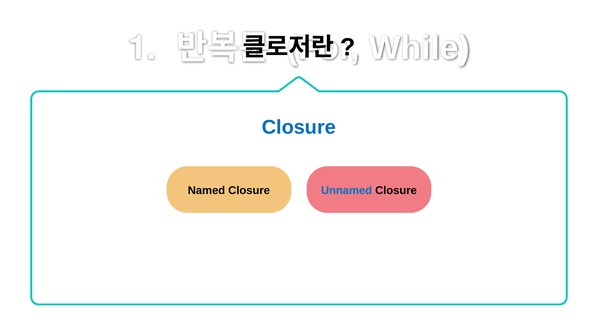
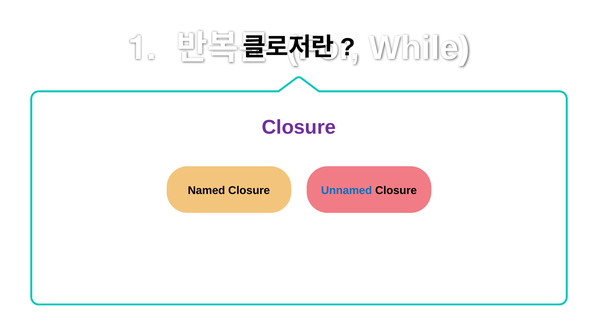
Closure colour: blue -> purple (299, 127)
